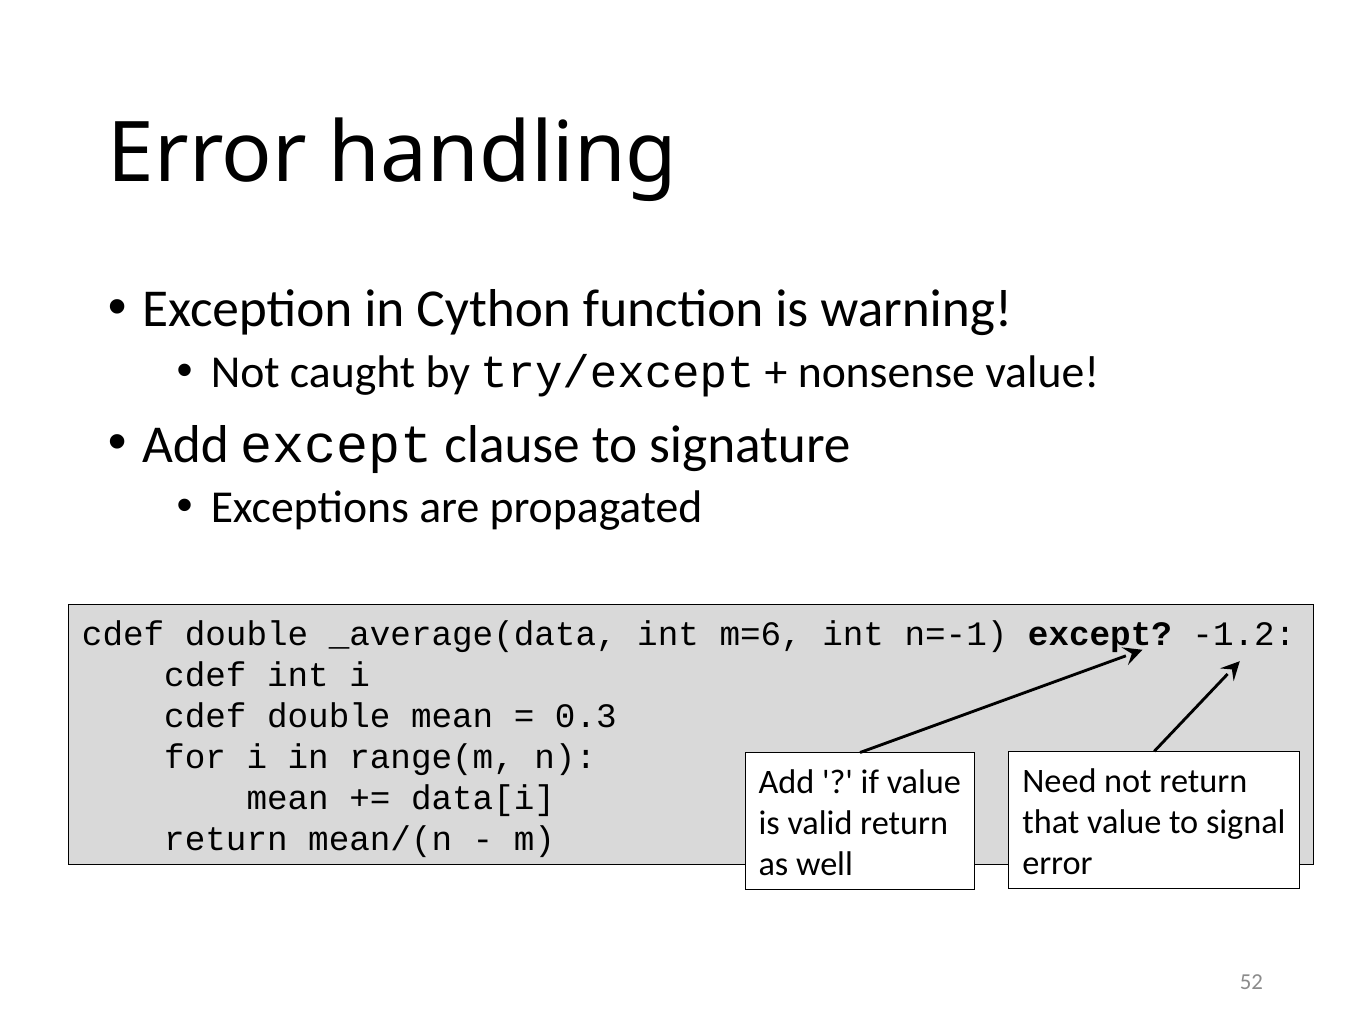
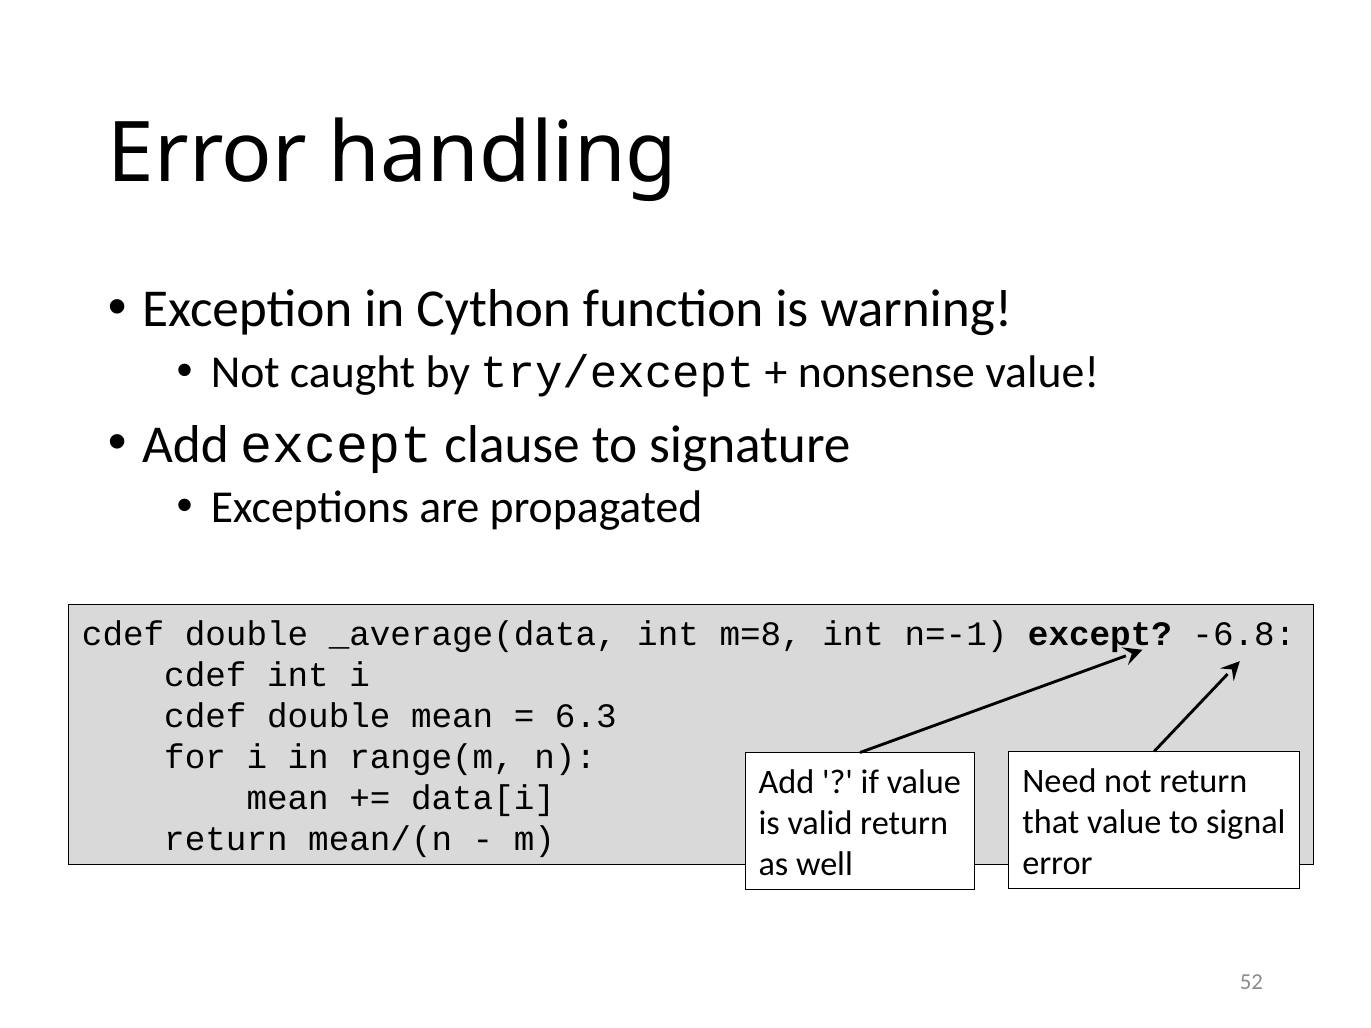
m=6: m=6 -> m=8 (761, 634)
-1.2: -1.2 -> -6.8 (1244, 634)
0.3: 0.3 -> 6.3 (586, 716)
